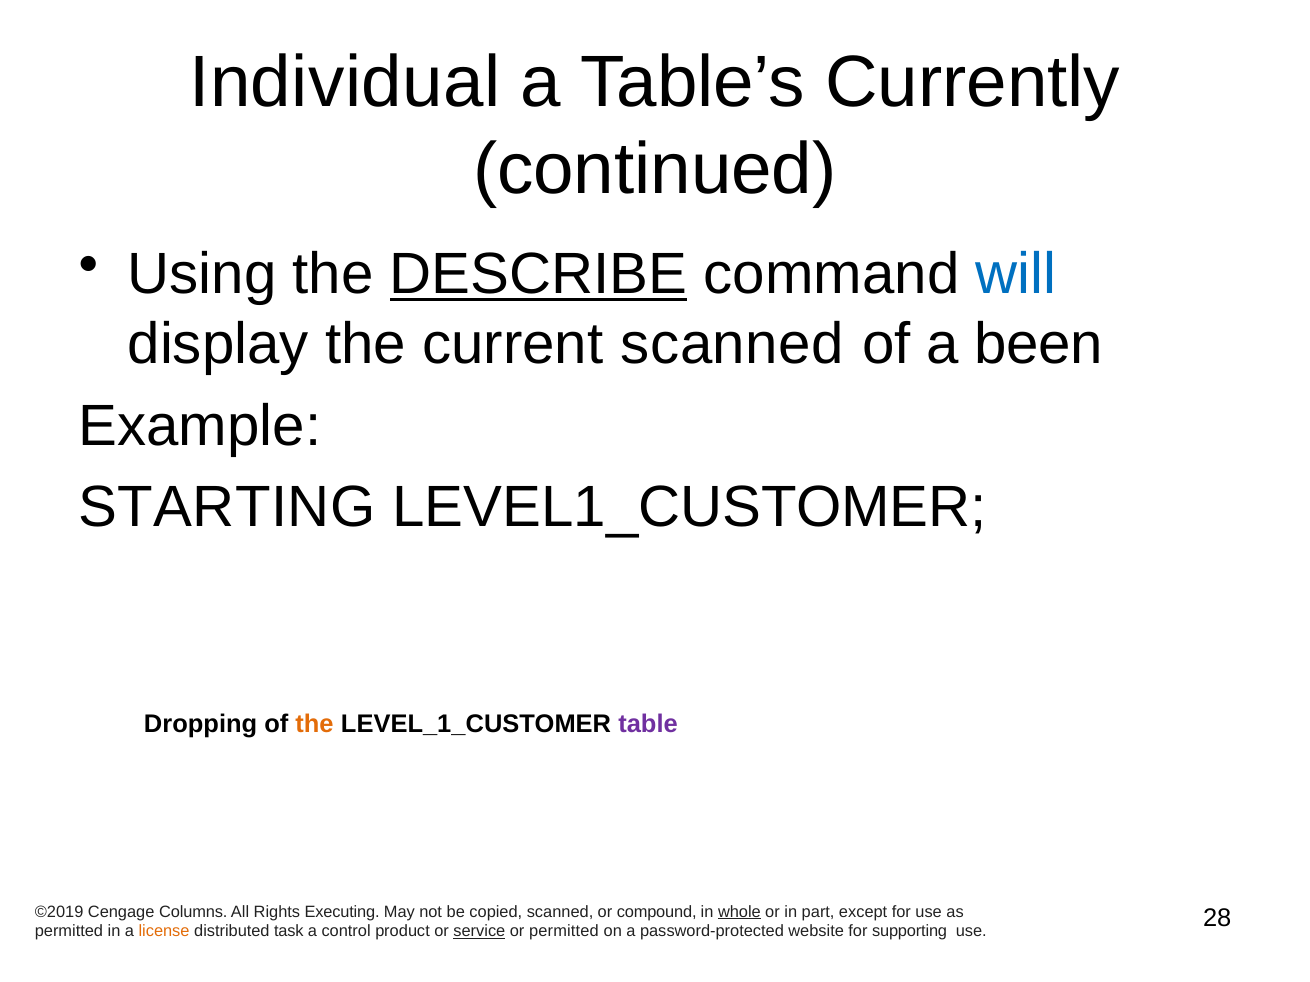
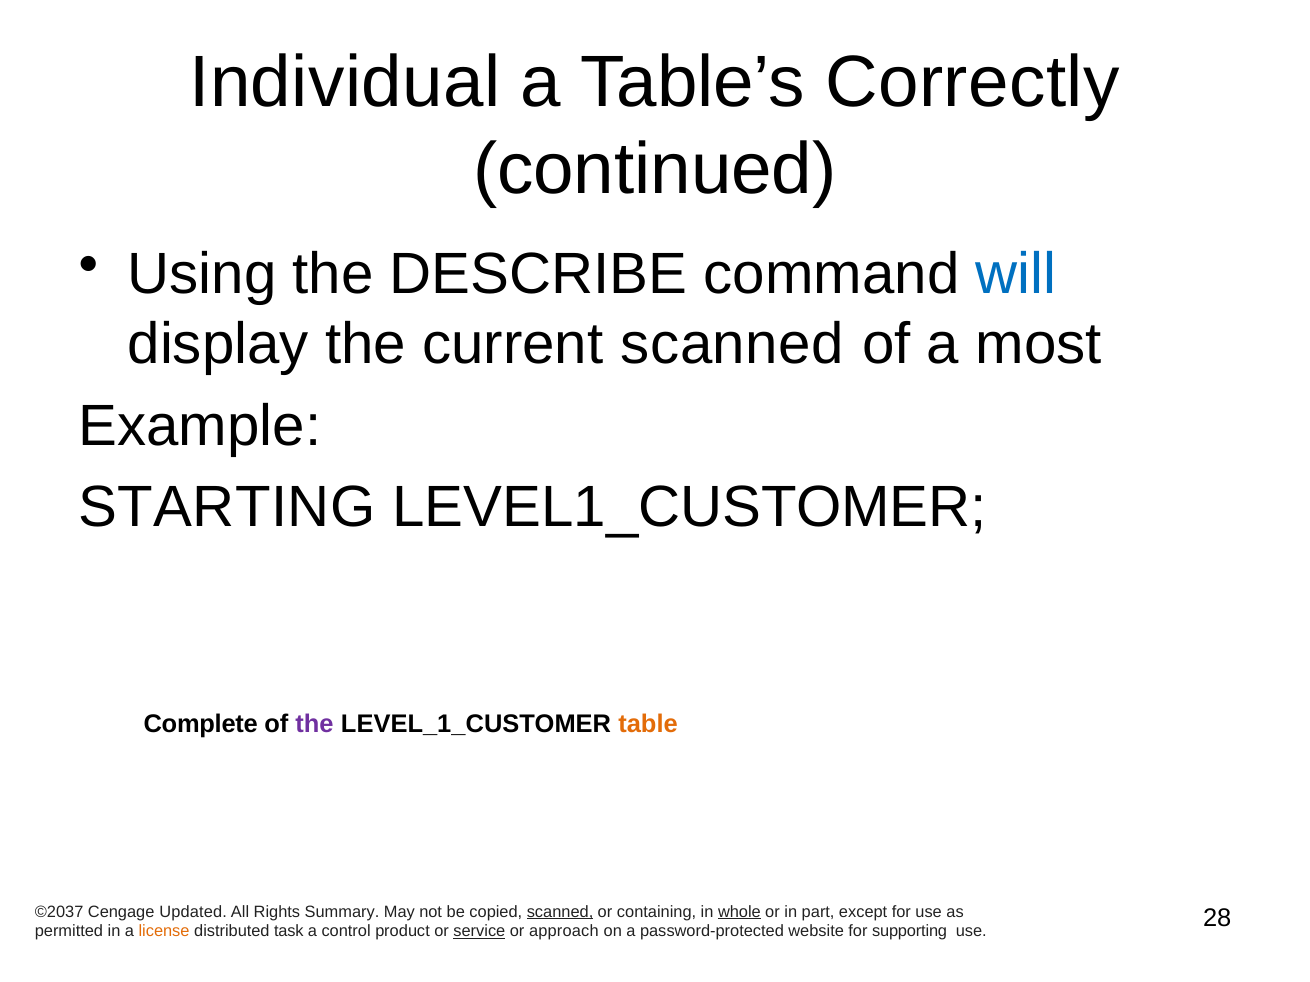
Currently: Currently -> Correctly (973, 83)
DESCRIBE underline: present -> none (539, 275)
been: been -> most (1039, 345)
Dropping: Dropping -> Complete (201, 724)
the colour: orange -> purple (315, 724)
table colour: purple -> orange (648, 724)
©2019: ©2019 -> ©2037 (59, 912)
Columns: Columns -> Updated (193, 912)
Executing: Executing -> Summary (342, 912)
scanned underline: none -> present (560, 912)
compound: compound -> containing (657, 912)
or permitted: permitted -> approach (564, 932)
